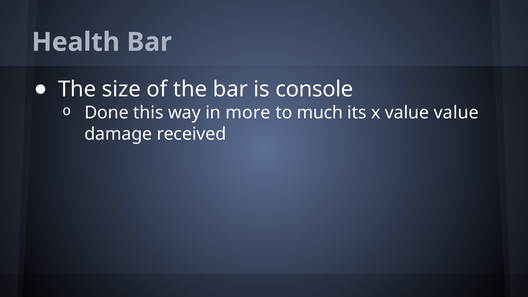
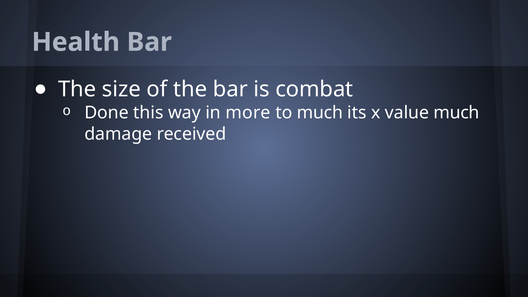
console: console -> combat (314, 89)
value value: value -> much (456, 113)
